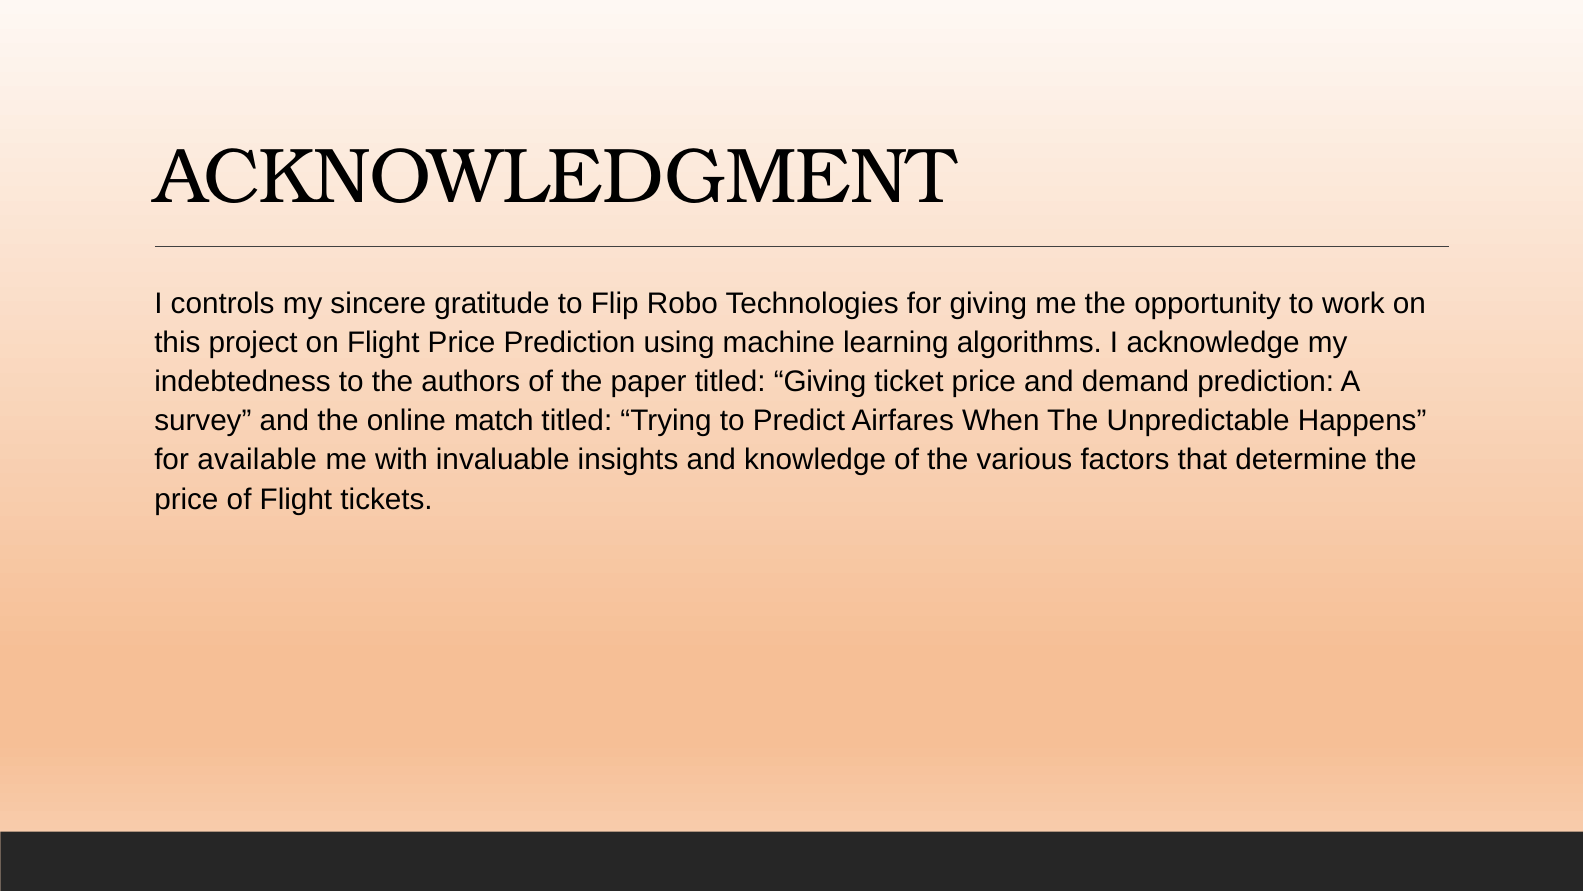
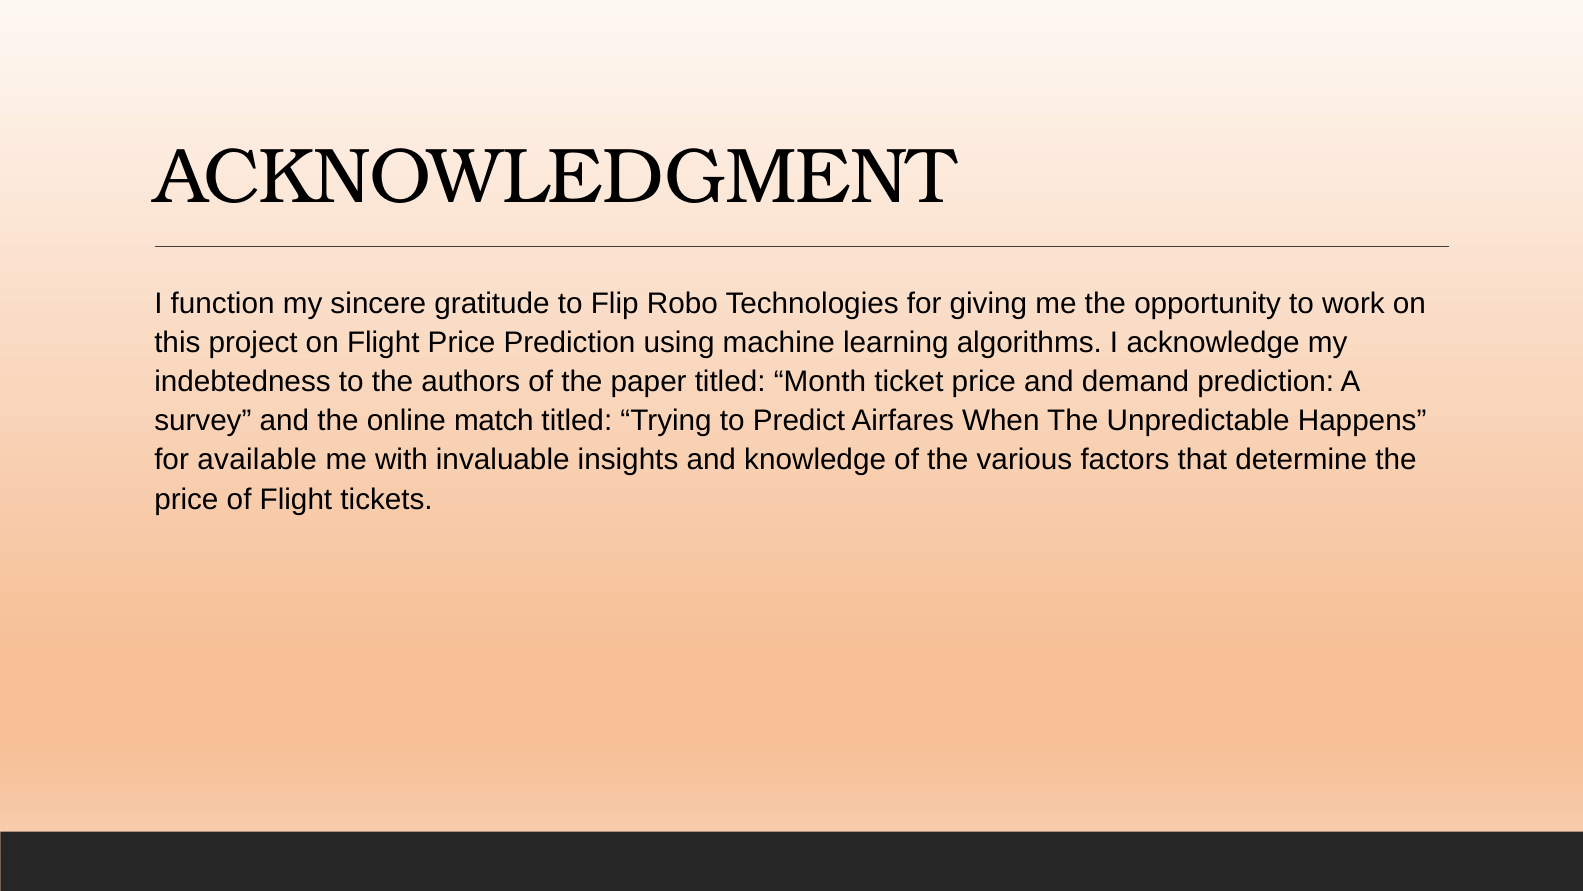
controls: controls -> function (223, 303)
titled Giving: Giving -> Month (820, 381)
